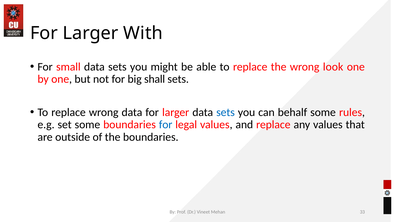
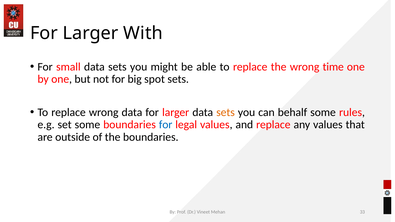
look: look -> time (333, 67)
shall: shall -> spot (155, 79)
sets colour: blue -> orange (226, 112)
